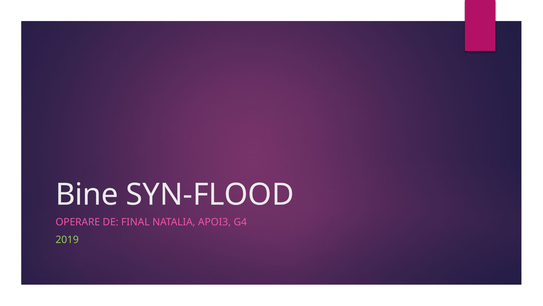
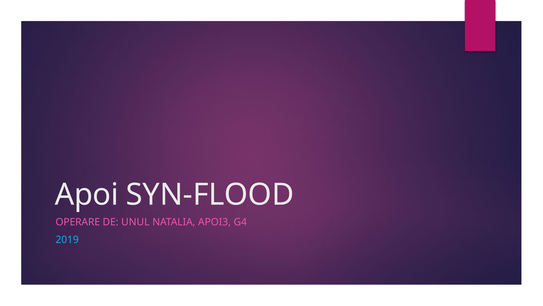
Bine: Bine -> Apoi (87, 195)
FINAL: FINAL -> UNUL (135, 222)
2019 colour: light green -> light blue (67, 240)
